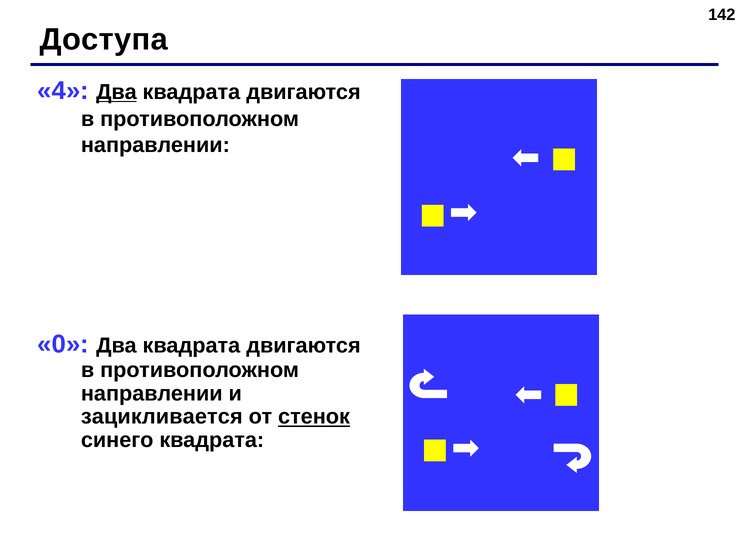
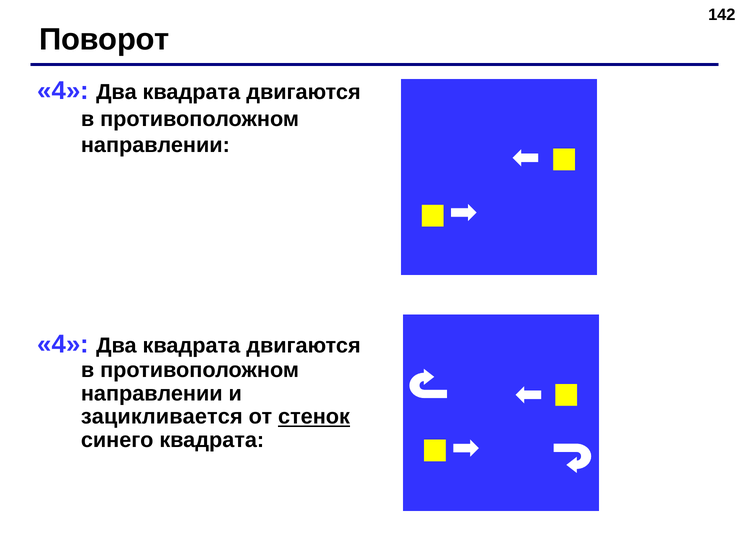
Доступа: Доступа -> Поворот (104, 40)
Два underline: present -> none (116, 92)
0: 0 -> 4 (63, 345)
